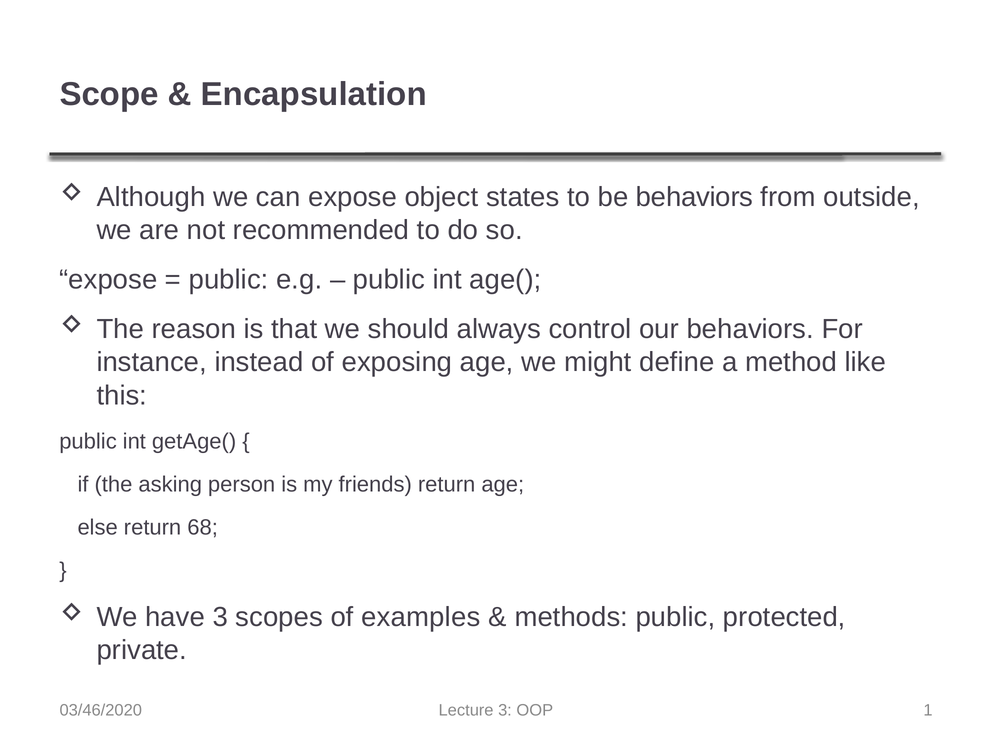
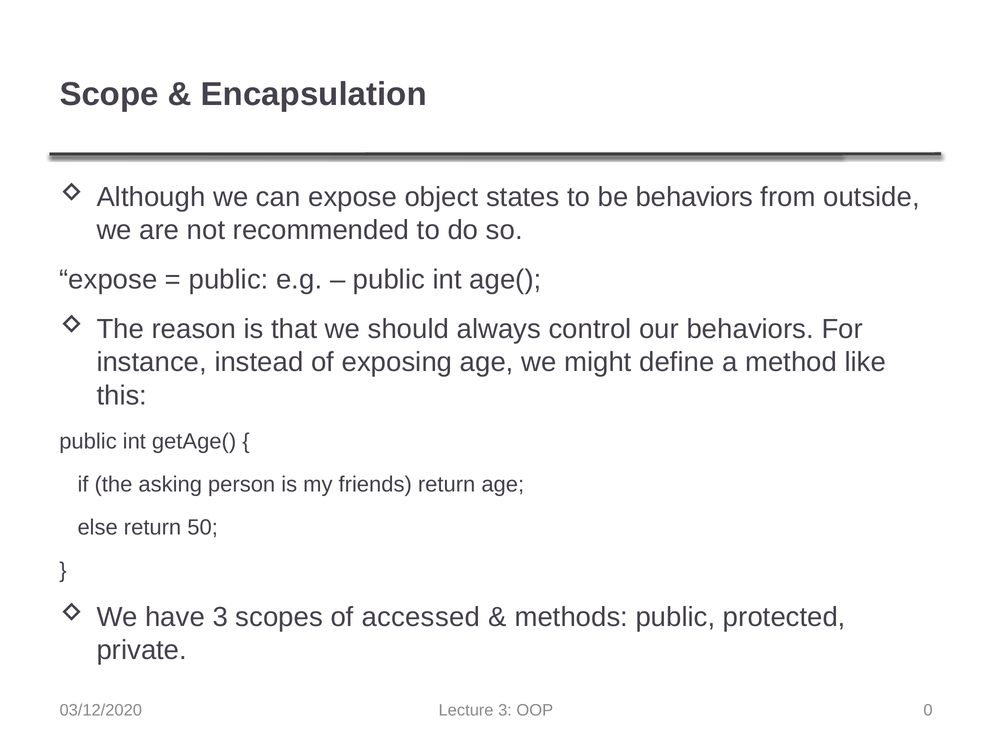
68: 68 -> 50 (203, 527)
examples: examples -> accessed (421, 617)
03/46/2020: 03/46/2020 -> 03/12/2020 (101, 711)
1: 1 -> 0 (928, 711)
